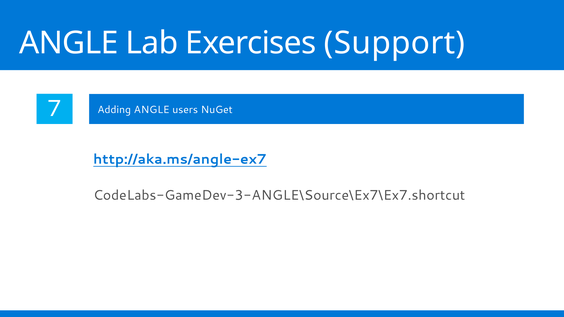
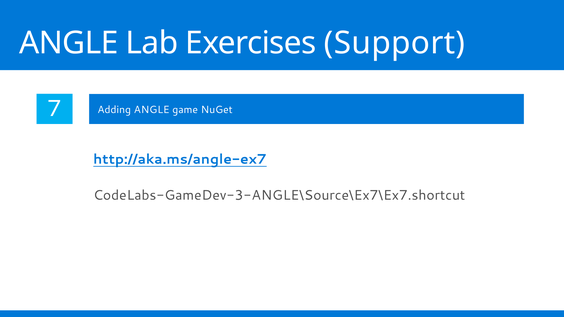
users: users -> game (185, 110)
